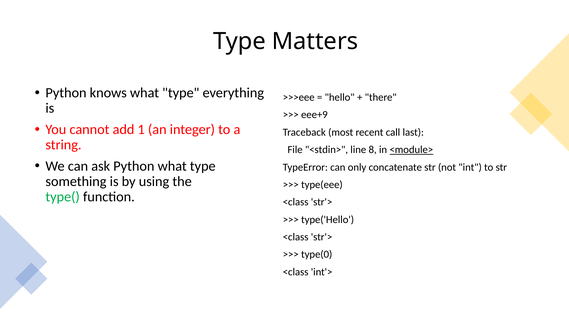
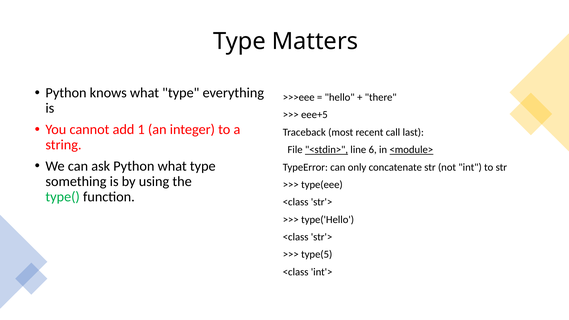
eee+9: eee+9 -> eee+5 (314, 115)
<stdin> underline: none -> present (327, 150)
8: 8 -> 6 (373, 150)
type(0: type(0 -> type(5 (317, 254)
